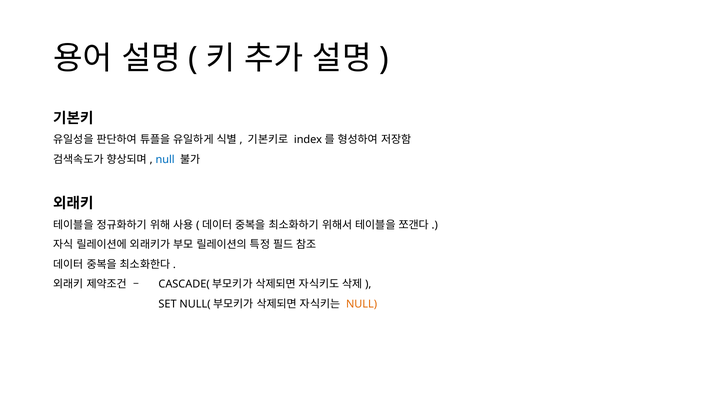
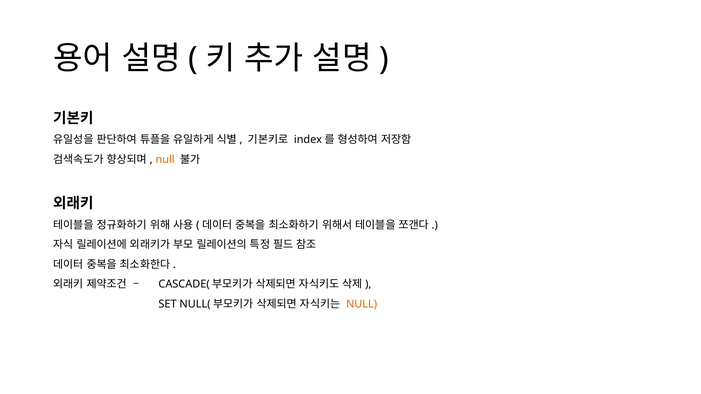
null colour: blue -> orange (165, 160)
